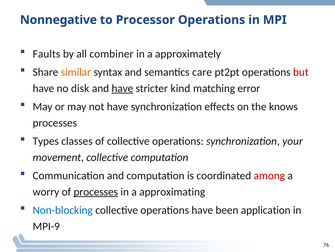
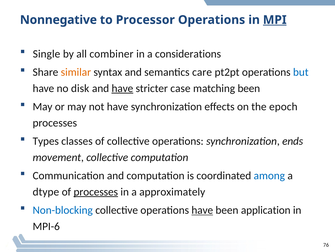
MPI underline: none -> present (275, 20)
Faults: Faults -> Single (47, 54)
approximately: approximately -> considerations (188, 54)
but colour: red -> blue (301, 72)
kind: kind -> case (180, 88)
matching error: error -> been (249, 88)
knows: knows -> epoch (283, 106)
your: your -> ends (293, 141)
among colour: red -> blue (269, 175)
worry: worry -> dtype (46, 191)
approximating: approximating -> approximately (172, 191)
have underline: none -> present (202, 210)
MPI-9: MPI-9 -> MPI-6 (46, 226)
